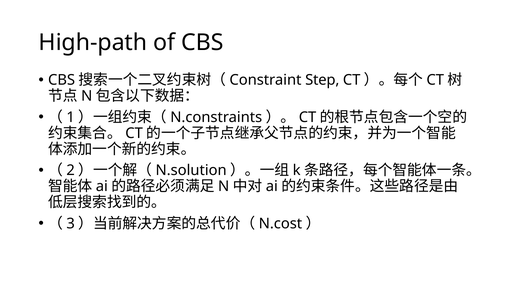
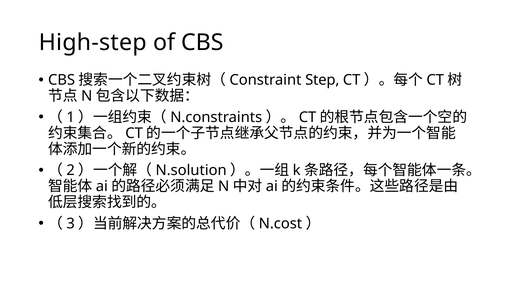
High-path: High-path -> High-step (93, 43)
